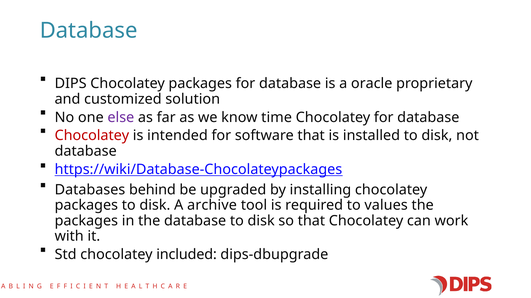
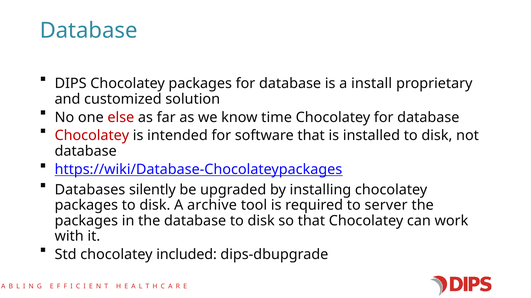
oracle: oracle -> install (372, 84)
else colour: purple -> red (121, 118)
behind: behind -> silently (152, 190)
values: values -> server (386, 206)
